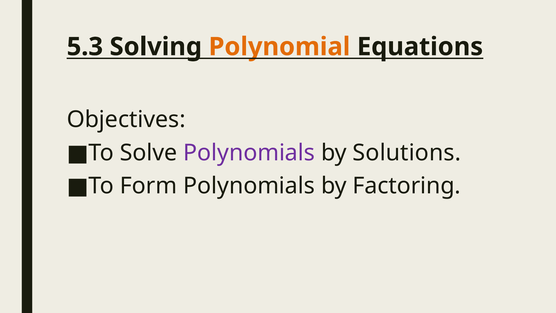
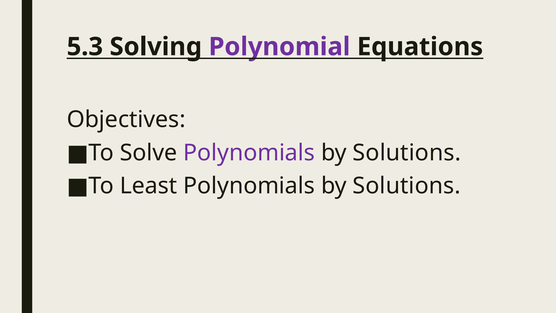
Polynomial colour: orange -> purple (279, 47)
Form: Form -> Least (149, 186)
Factoring: Factoring -> Solutions (407, 186)
